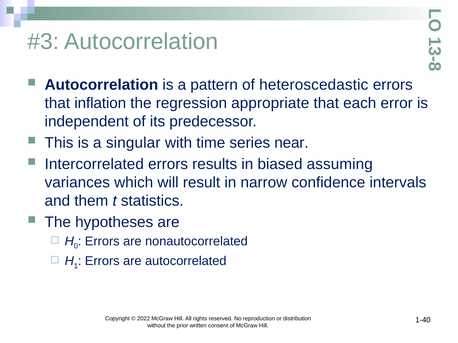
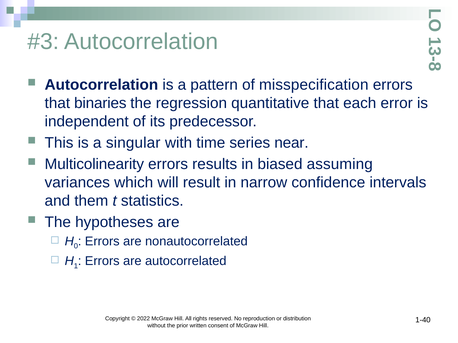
heteroscedastic: heteroscedastic -> misspecification (314, 85)
inflation: inflation -> binaries (100, 103)
appropriate: appropriate -> quantitative (270, 103)
Intercorrelated: Intercorrelated -> Multicolinearity (94, 164)
